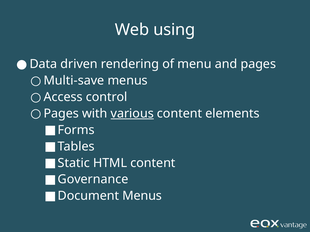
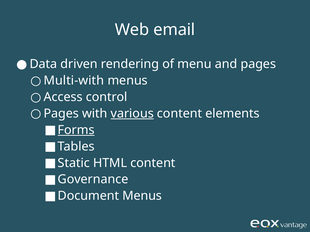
using: using -> email (174, 30)
Multi-save: Multi-save -> Multi-with (74, 81)
Forms underline: none -> present (76, 130)
